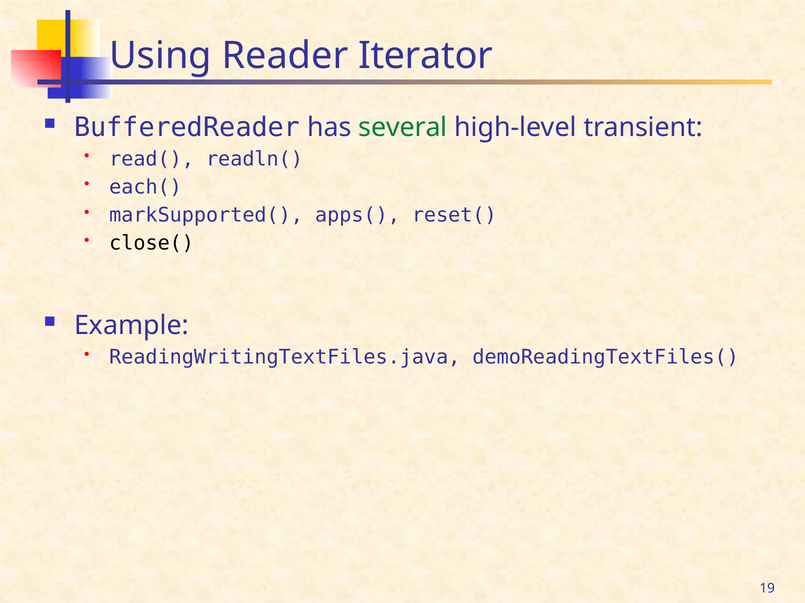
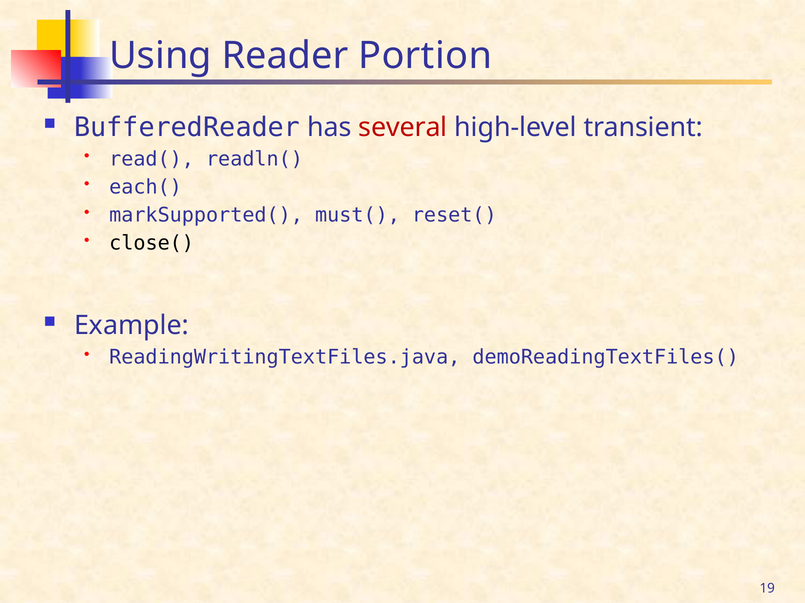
Iterator: Iterator -> Portion (425, 56)
several colour: green -> red (403, 127)
apps(: apps( -> must( (357, 215)
